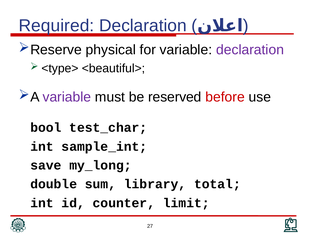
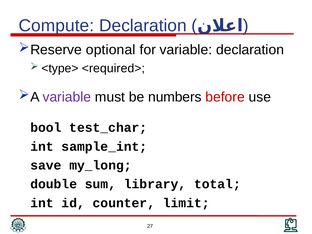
Required: Required -> Compute (56, 26)
physical: physical -> optional (111, 50)
declaration colour: purple -> black (250, 50)
<beautiful>: <beautiful> -> <required> (113, 68)
reserved: reserved -> numbers (175, 97)
